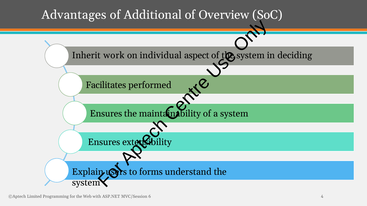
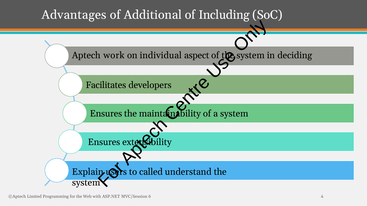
Overview: Overview -> Including (224, 15)
Inherit: Inherit -> Aptech (86, 56)
performed: performed -> developers (150, 85)
forms: forms -> called (151, 172)
